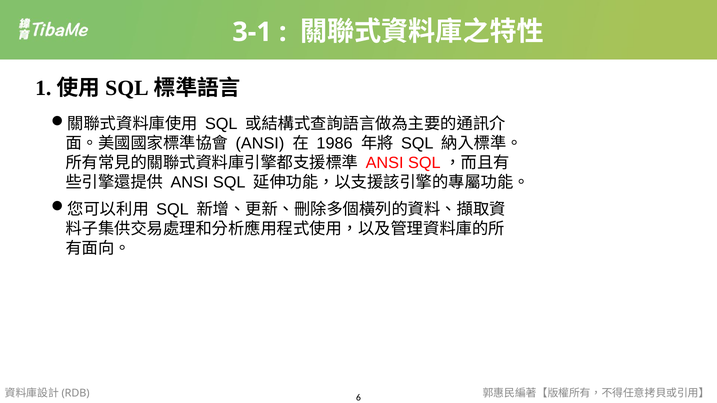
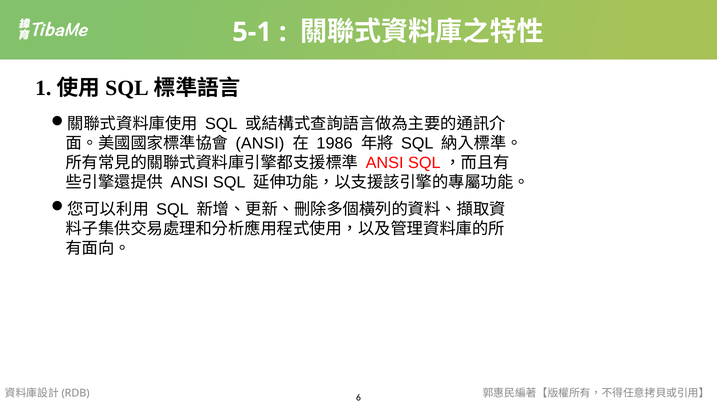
3-1: 3-1 -> 5-1 (252, 32)
